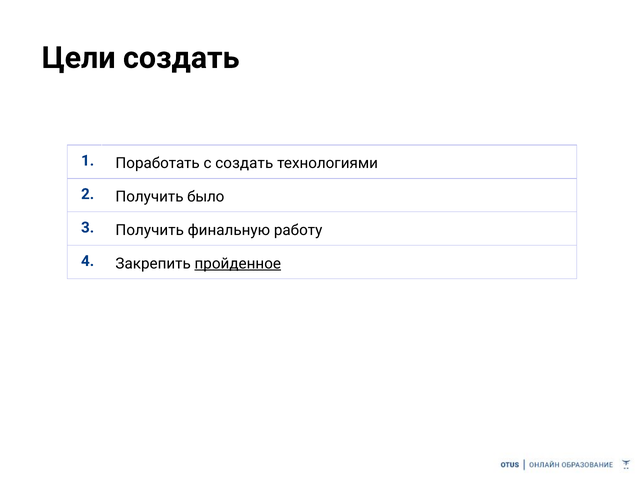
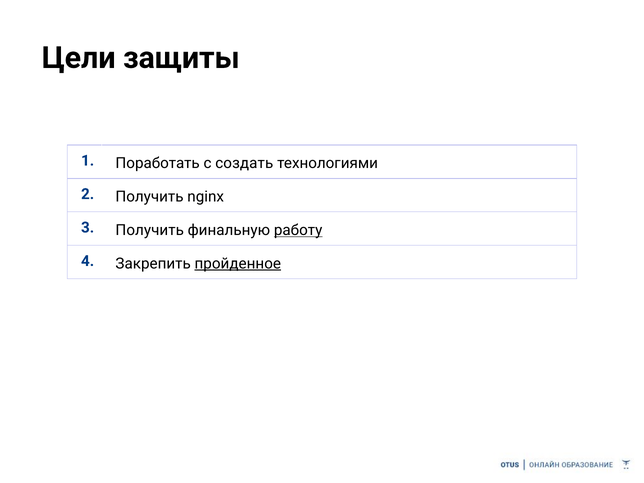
Цели создать: создать -> защиты (181, 58)
было: было -> nginx (206, 197)
работу underline: none -> present (298, 230)
